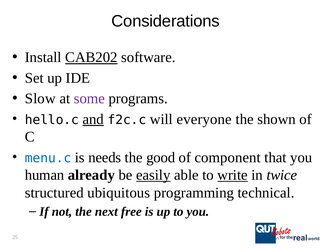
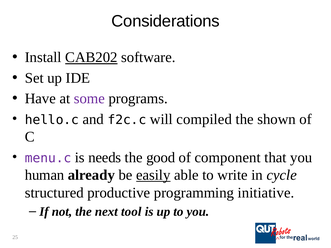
Slow: Slow -> Have (40, 99)
and underline: present -> none (93, 119)
everyone: everyone -> compiled (204, 119)
menu.c colour: blue -> purple (48, 158)
write underline: present -> none (233, 175)
twice: twice -> cycle (282, 175)
ubiquitous: ubiquitous -> productive (119, 193)
technical: technical -> initiative (266, 193)
free: free -> tool (131, 212)
